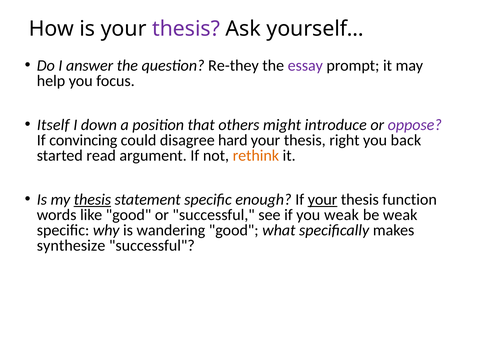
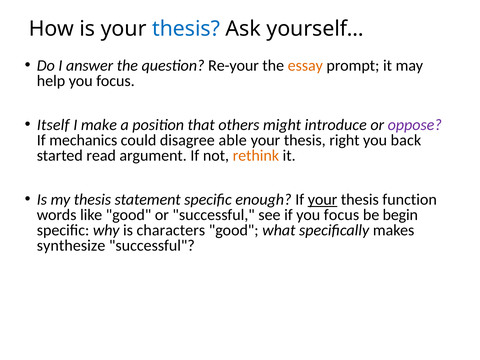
thesis colour: purple -> blue (186, 29)
Re-they: Re-they -> Re-your (234, 65)
essay colour: purple -> orange (305, 65)
down: down -> make (99, 125)
convincing: convincing -> mechanics (83, 140)
hard: hard -> able (233, 140)
thesis underline: present -> none (92, 200)
if you weak: weak -> focus (342, 215)
be weak: weak -> begin (400, 215)
wandering: wandering -> characters (171, 230)
